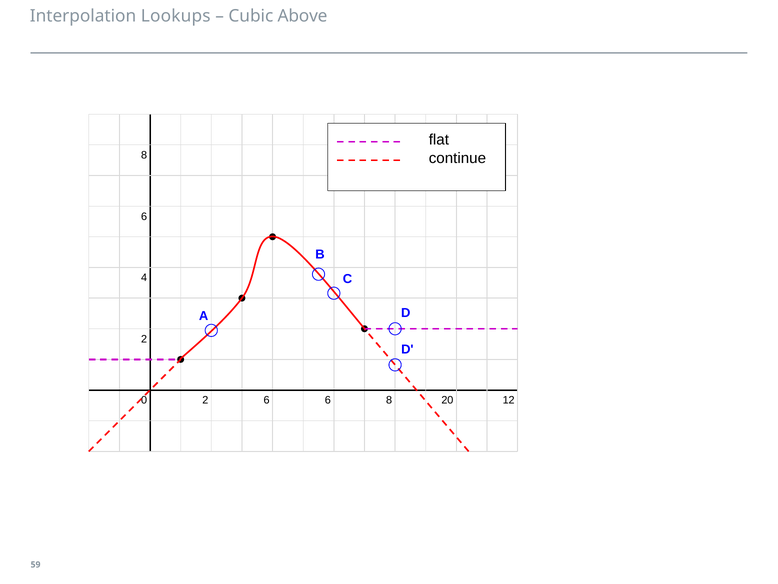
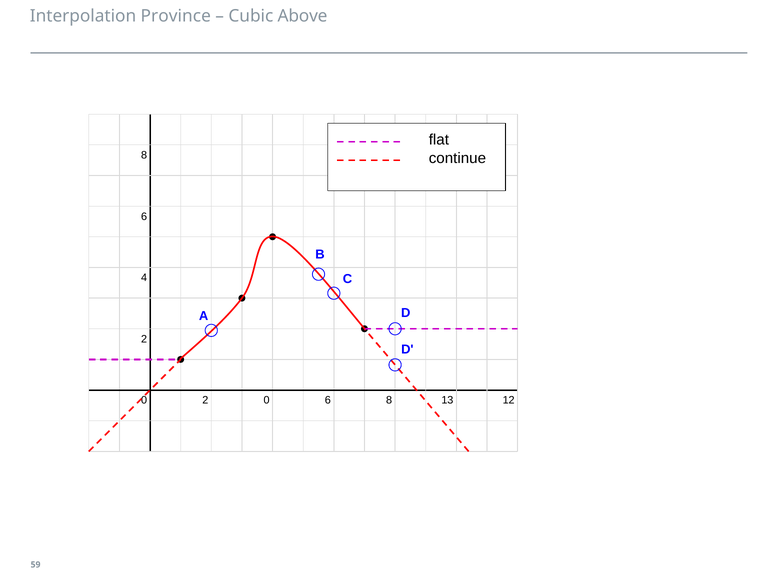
Lookups: Lookups -> Province (176, 16)
2 6: 6 -> 0 (267, 400)
20: 20 -> 13 (447, 400)
